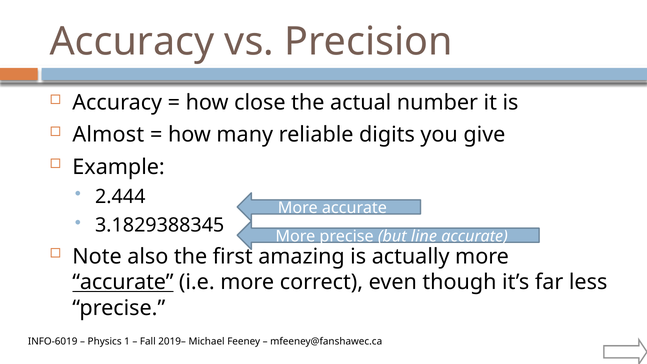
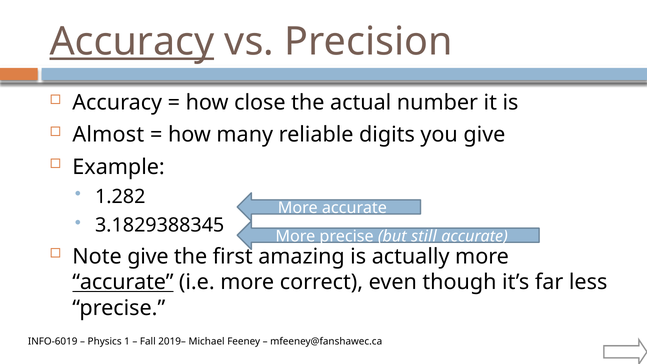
Accuracy underline: none -> present (132, 42)
2.444: 2.444 -> 1.282 (120, 197)
line: line -> still (424, 236)
Note also: also -> give (148, 256)
